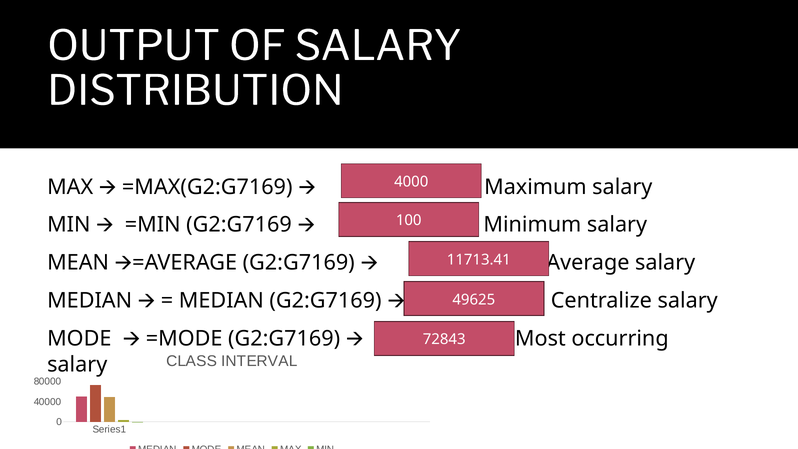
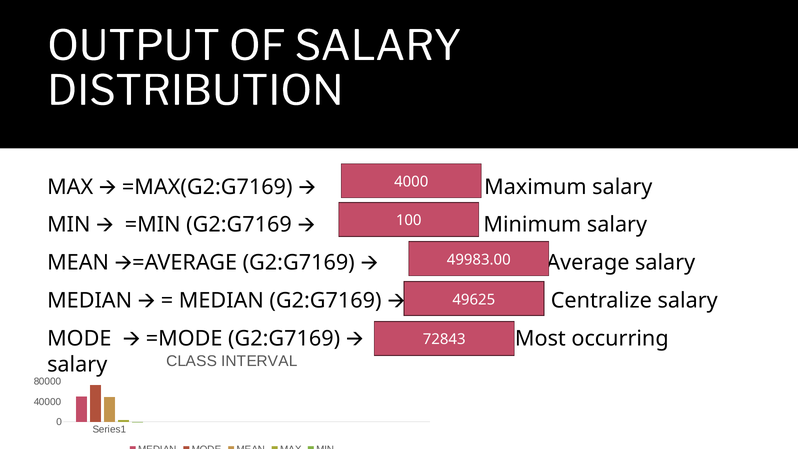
11713.41: 11713.41 -> 49983.00 (479, 260)
